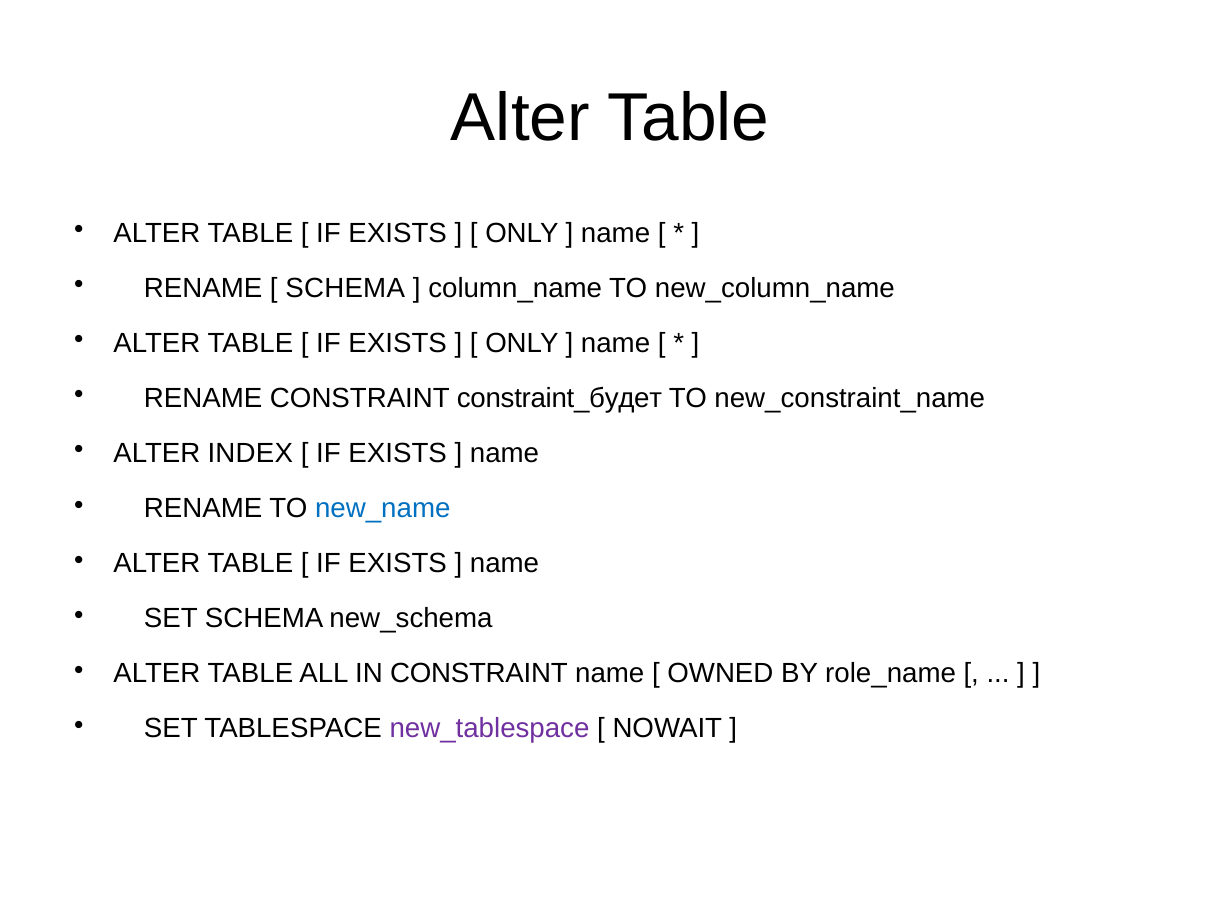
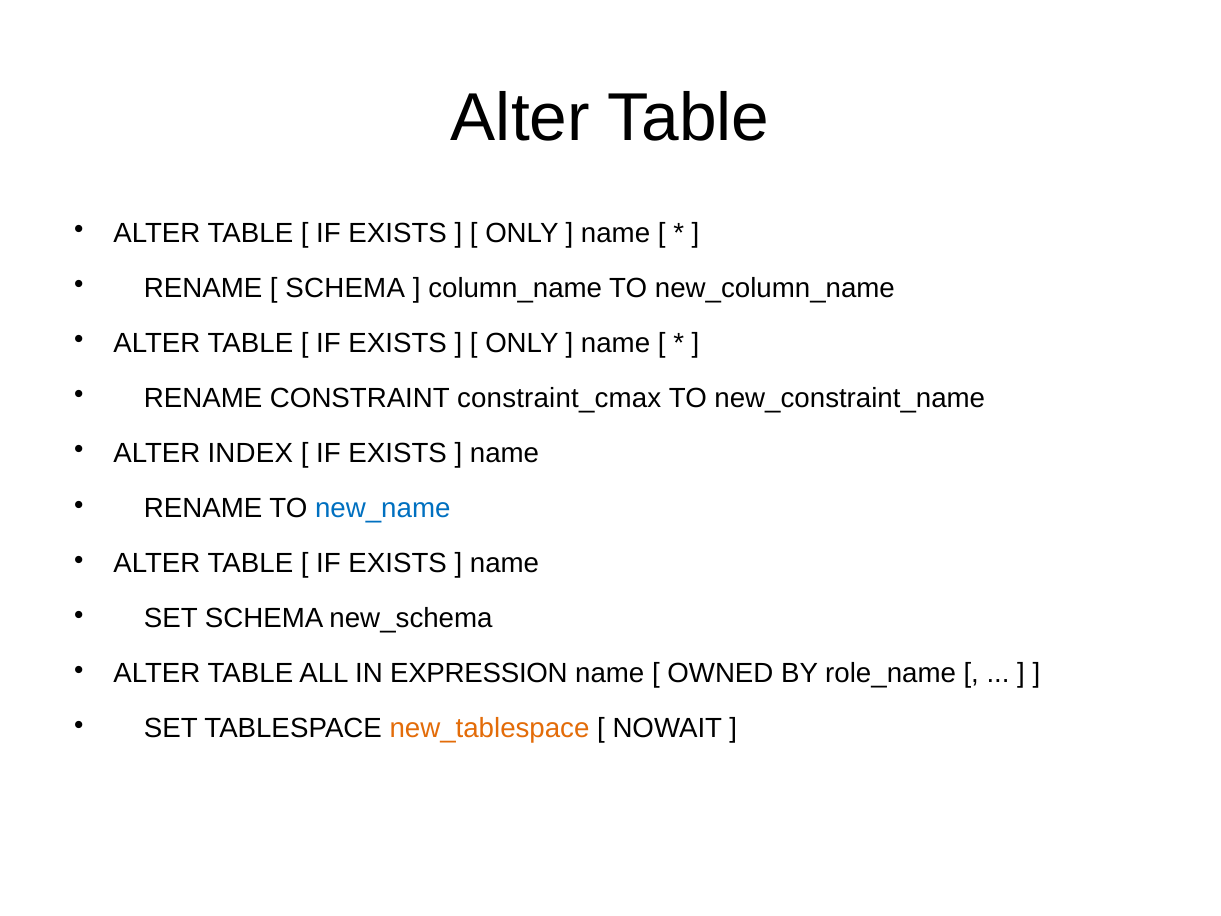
constraint_будет: constraint_будет -> constraint_cmax (559, 398)
IN CONSTRAINT: CONSTRAINT -> EXPRESSION (479, 673)
new_tablespace colour: purple -> orange (490, 728)
